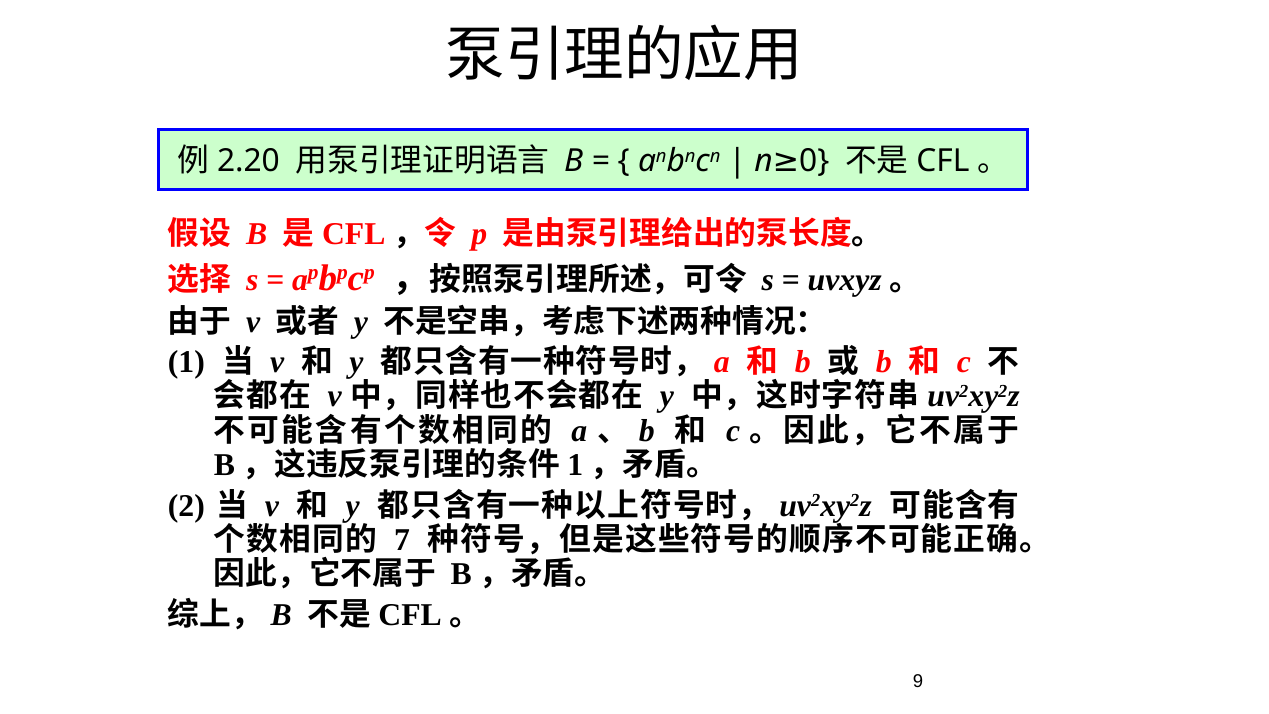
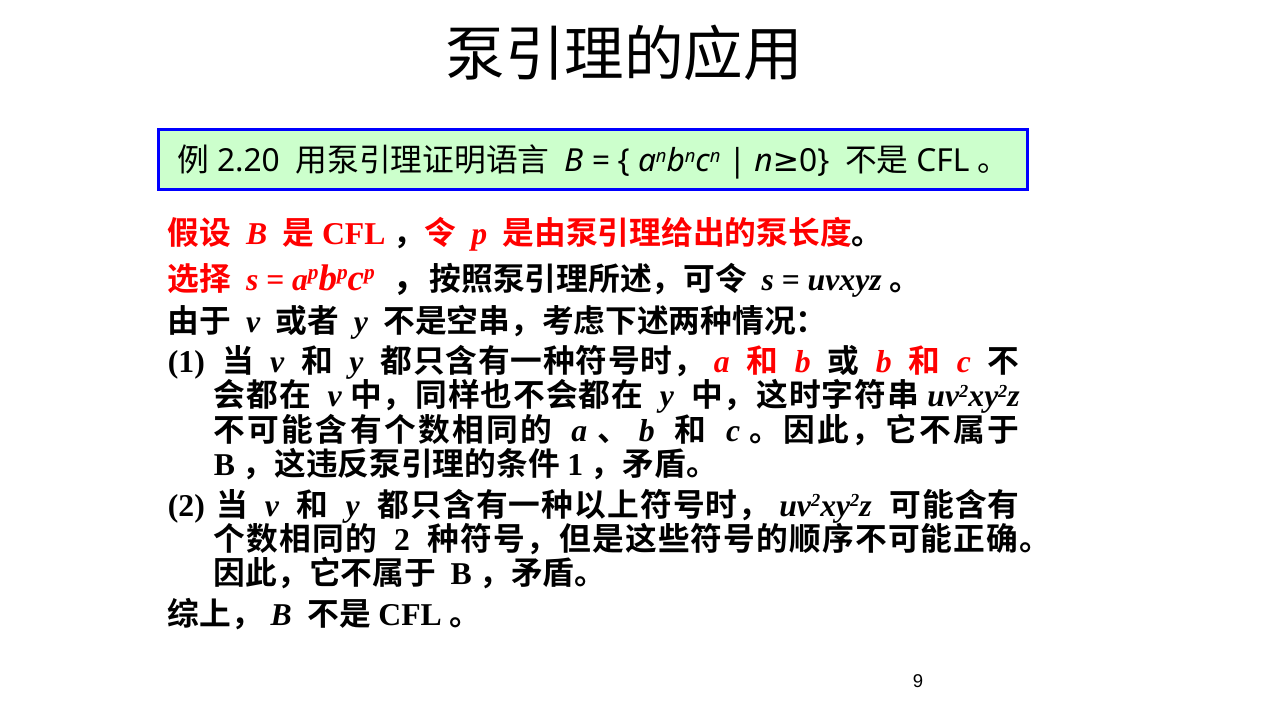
7: 7 -> 2 (402, 540)
